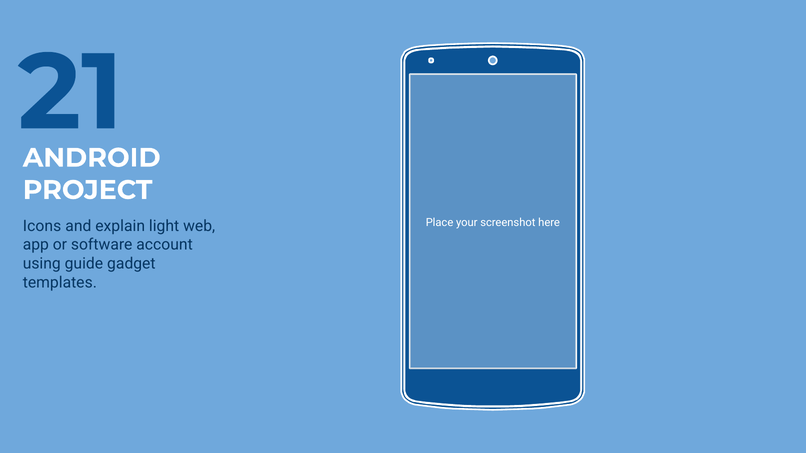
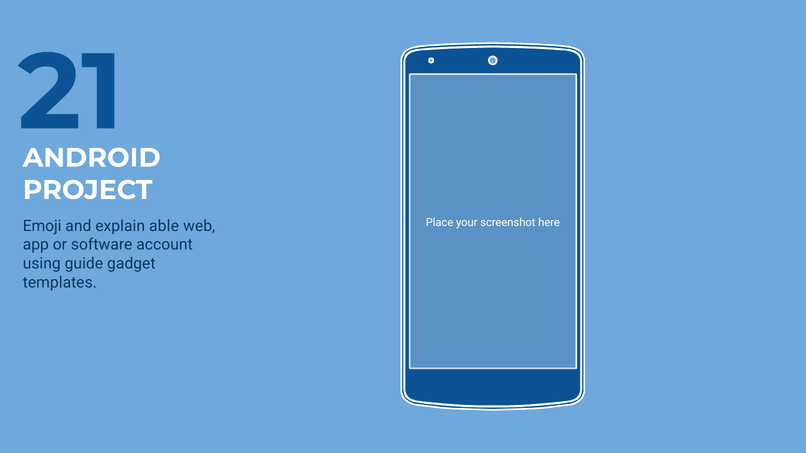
Icons: Icons -> Emoji (42, 226)
light: light -> able (164, 226)
